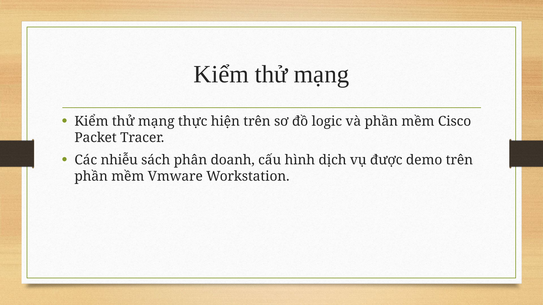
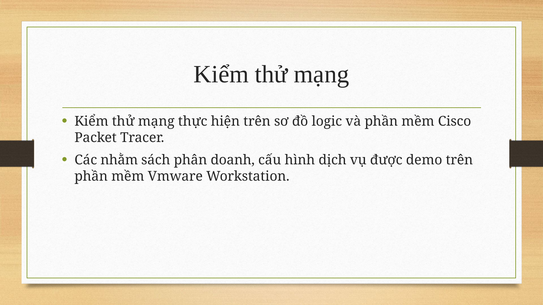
nhiễu: nhiễu -> nhằm (119, 160)
